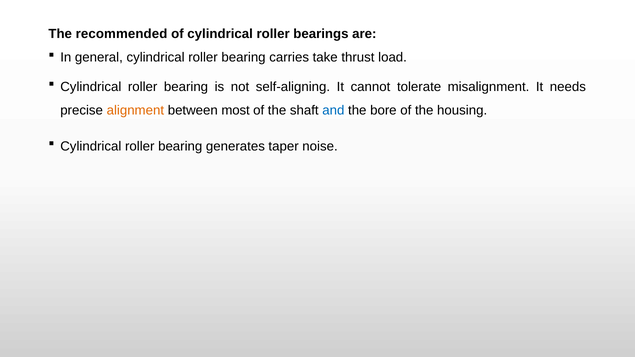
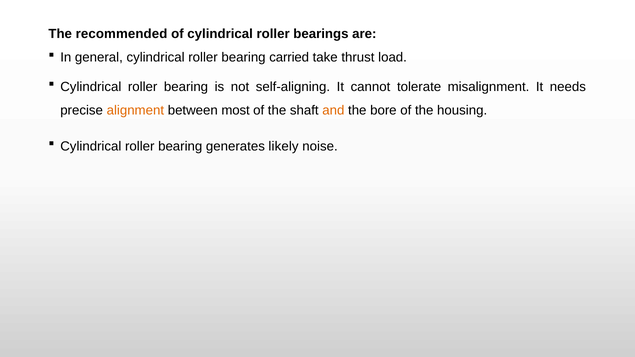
carries: carries -> carried (289, 58)
and colour: blue -> orange (333, 111)
taper: taper -> likely (284, 146)
